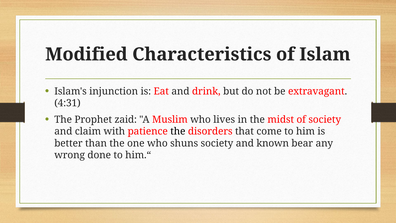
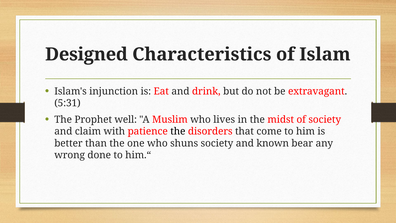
Modified: Modified -> Designed (86, 54)
4:31: 4:31 -> 5:31 (67, 103)
zaid: zaid -> well (126, 119)
